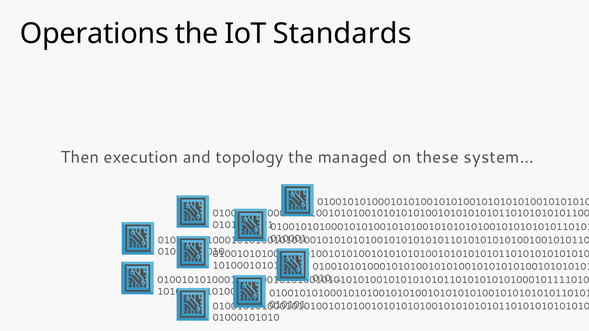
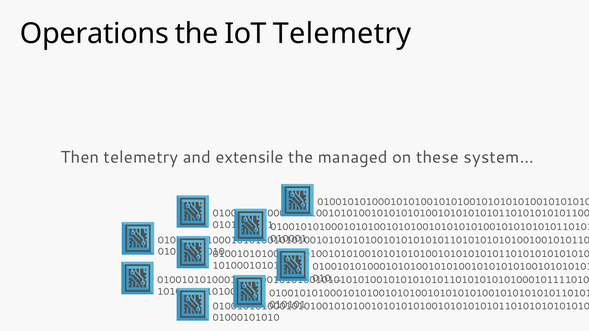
IoT Standards: Standards -> Telemetry (342, 34)
Then execution: execution -> telemetry (141, 157)
topology: topology -> extensile (250, 157)
